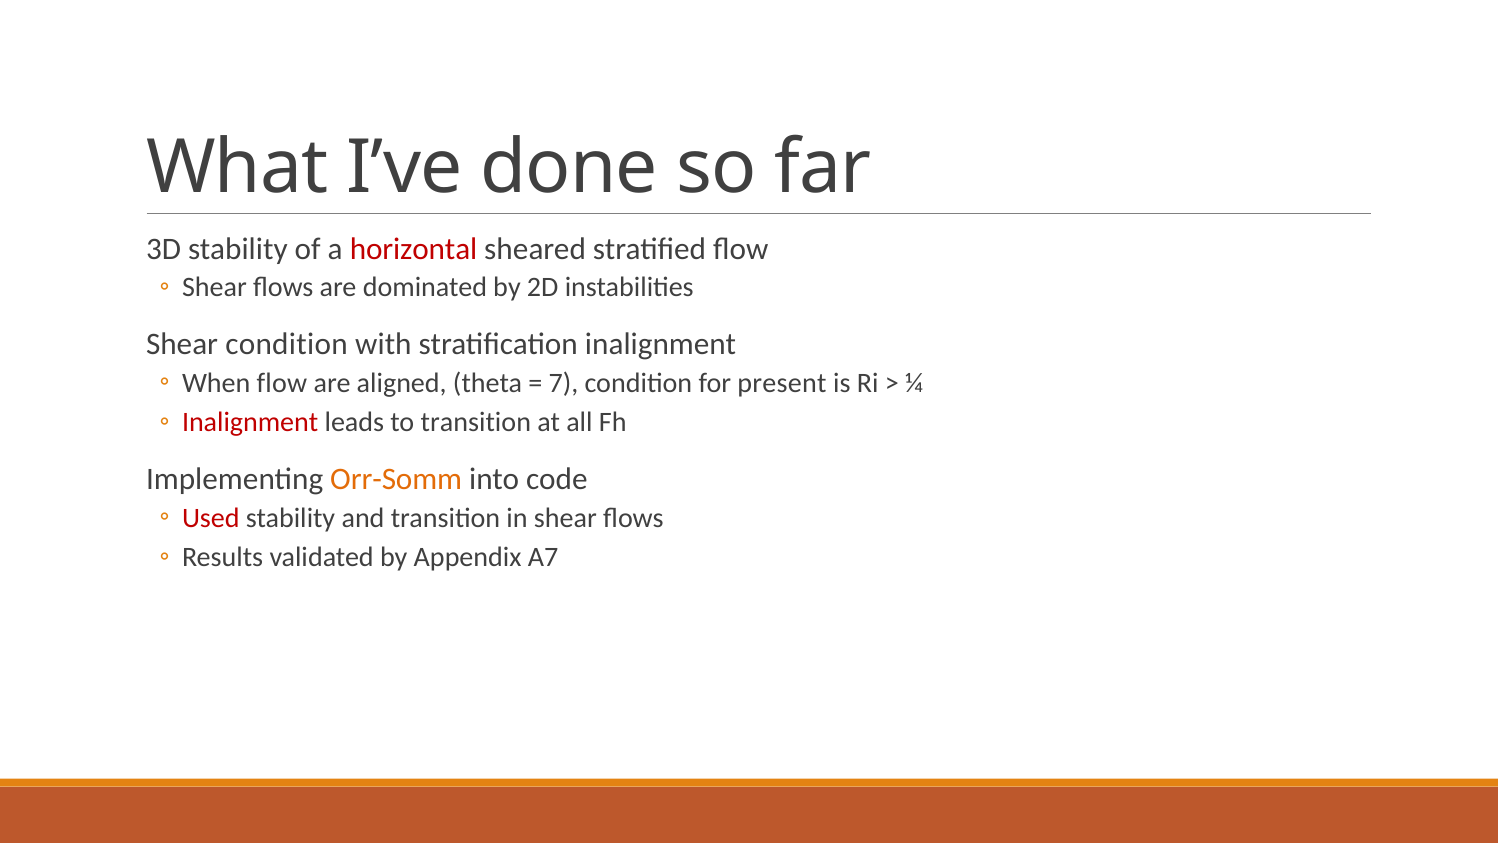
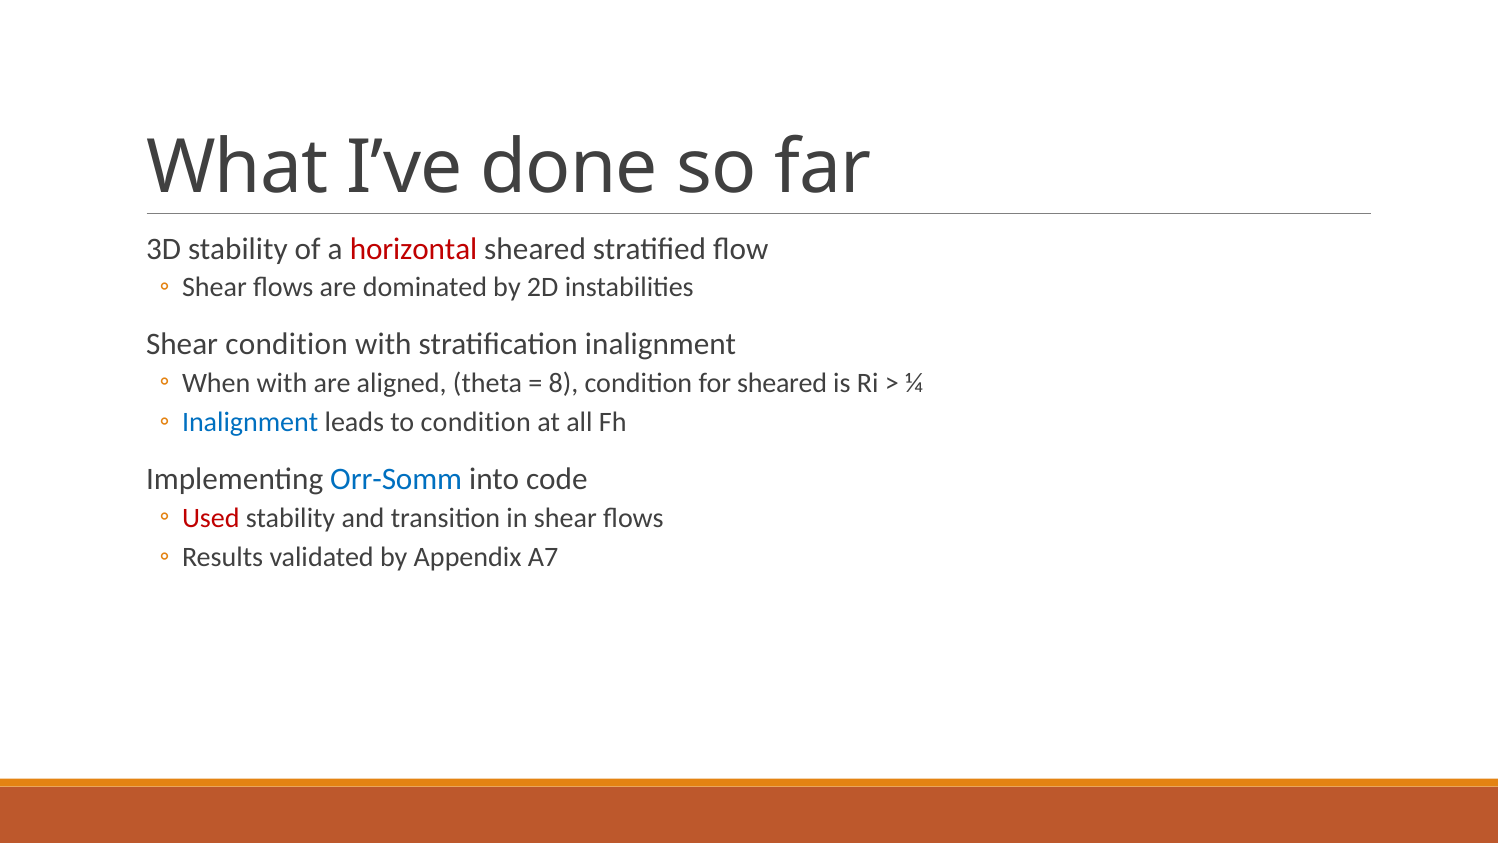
When flow: flow -> with (282, 383)
7: 7 -> 8 (563, 383)
for present: present -> sheared (782, 383)
Inalignment colour: red -> blue (250, 422)
to transition: transition -> condition (476, 422)
Orr-Somm colour: orange -> blue (396, 479)
